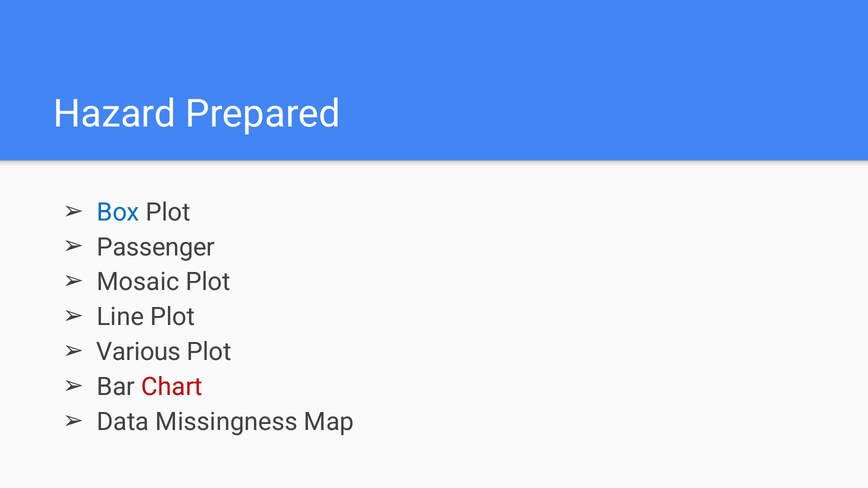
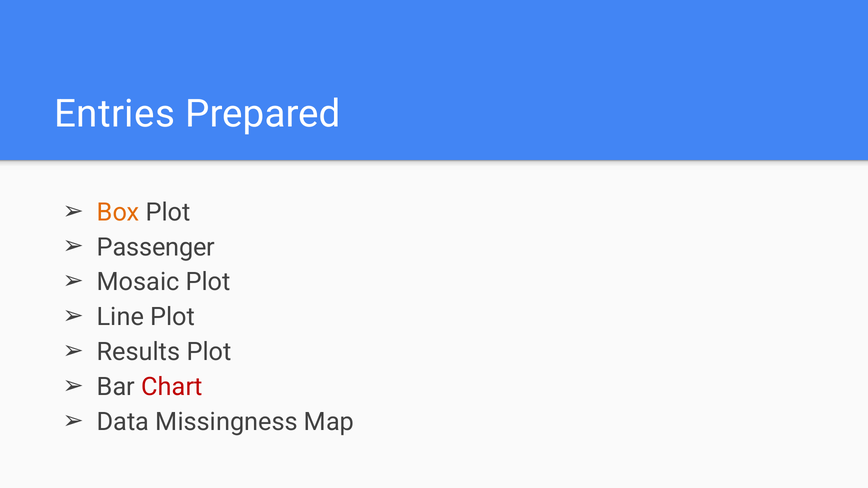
Hazard: Hazard -> Entries (114, 114)
Box colour: blue -> orange (118, 212)
Various: Various -> Results (139, 352)
